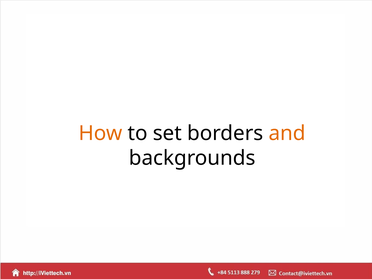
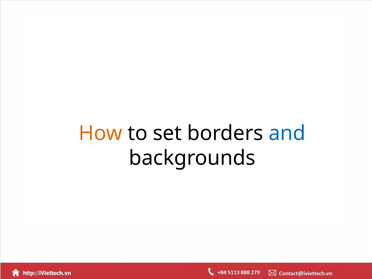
and colour: orange -> blue (287, 133)
